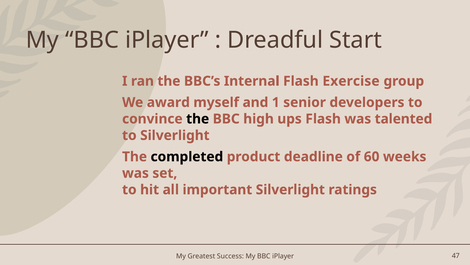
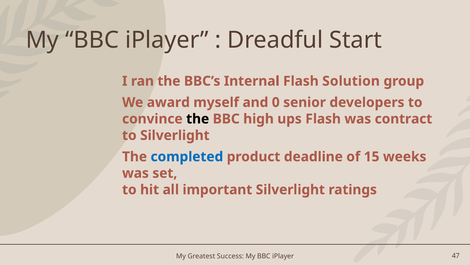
Exercise: Exercise -> Solution (351, 81)
1: 1 -> 0 (276, 102)
talented: talented -> contract (403, 119)
completed colour: black -> blue (187, 156)
60: 60 -> 15 (372, 156)
